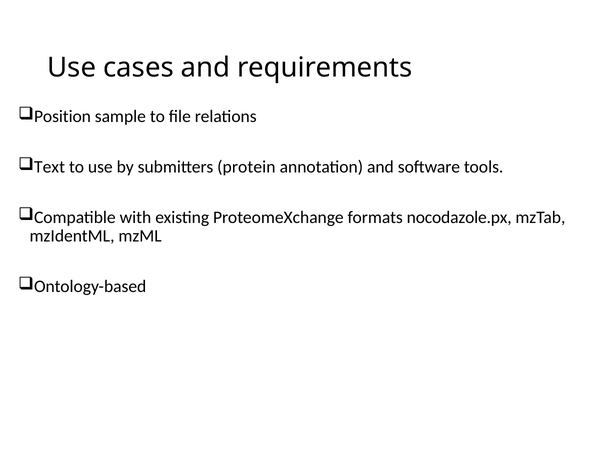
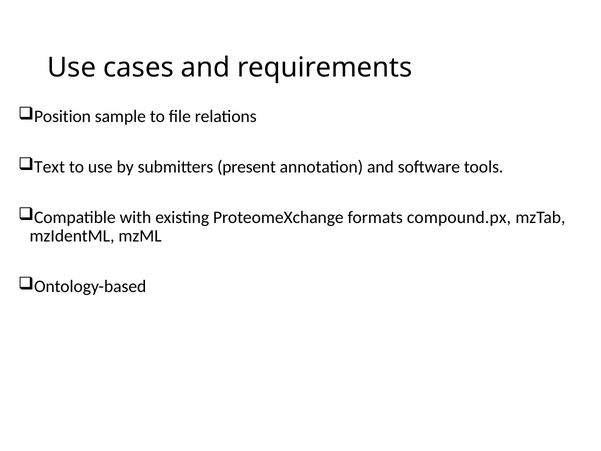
protein: protein -> present (247, 167)
nocodazole.px: nocodazole.px -> compound.px (459, 217)
